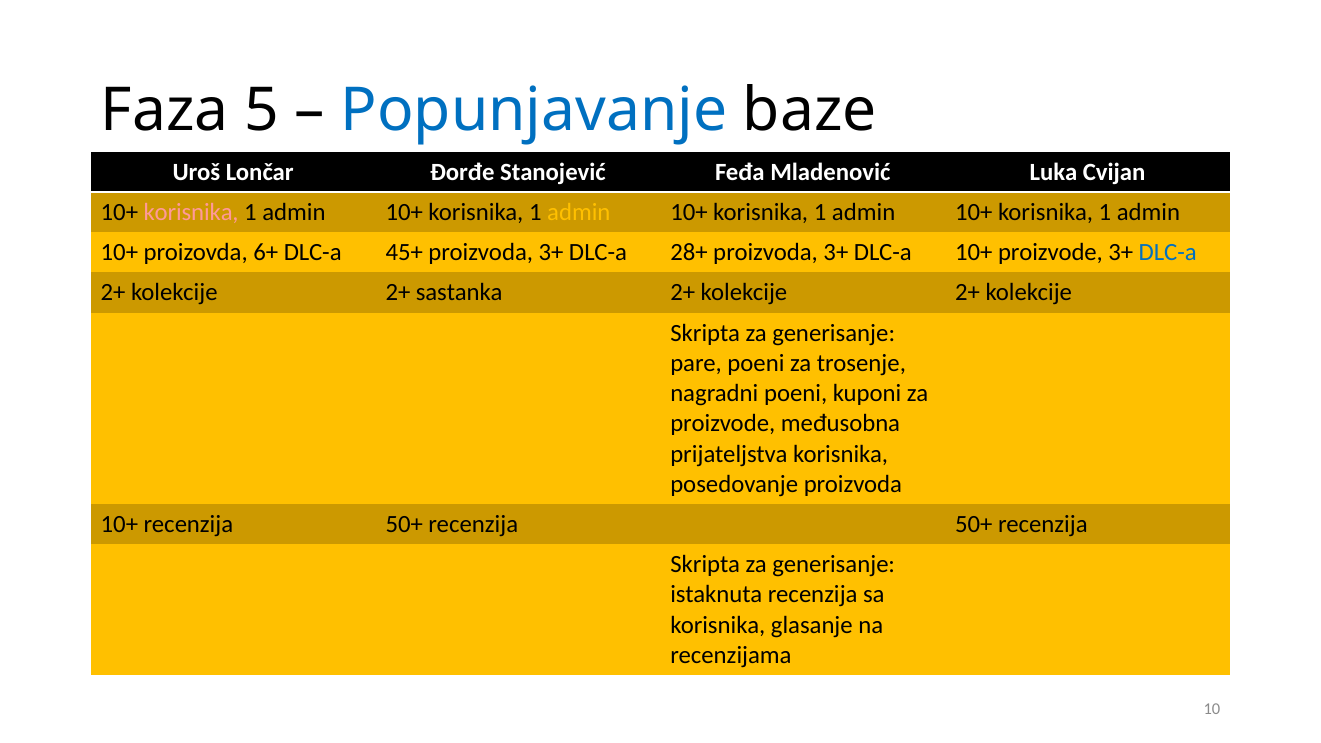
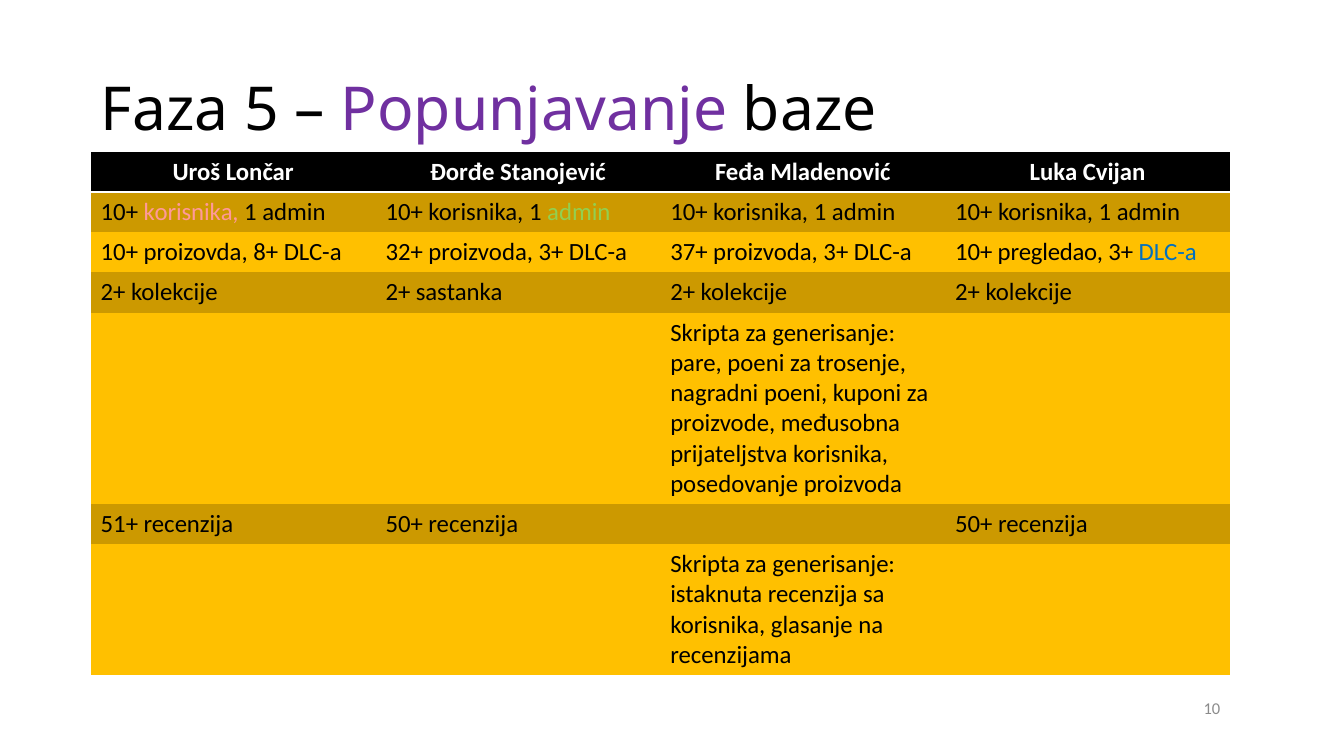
Popunjavanje colour: blue -> purple (534, 111)
admin colour: yellow -> light green (579, 212)
6+: 6+ -> 8+ (266, 253)
45+: 45+ -> 32+ (404, 253)
28+: 28+ -> 37+ (689, 253)
10+ proizvode: proizvode -> pregledao (1050, 253)
10+: 10+ -> 51+ (119, 524)
